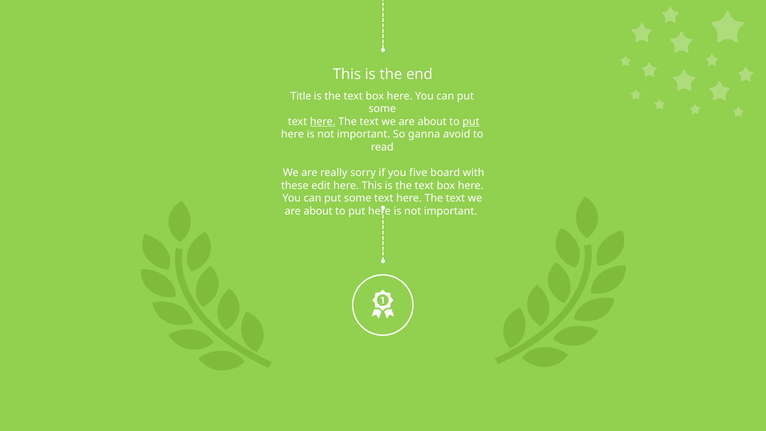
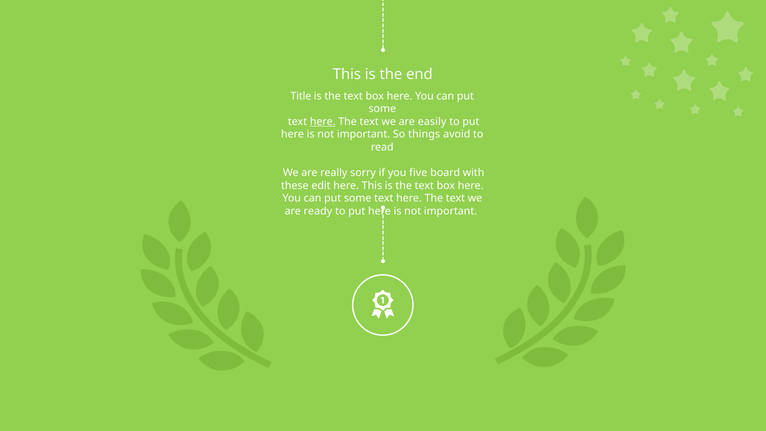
about: about -> easily (432, 122)
put underline: present -> none (471, 122)
ganna: ganna -> things (424, 134)
about: about -> ready (318, 211)
